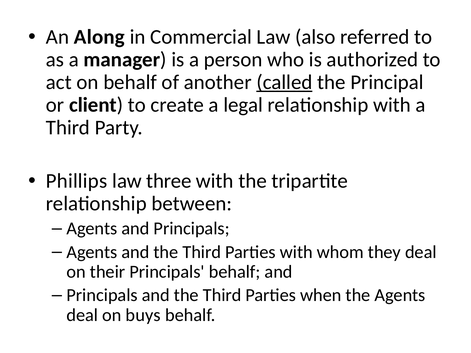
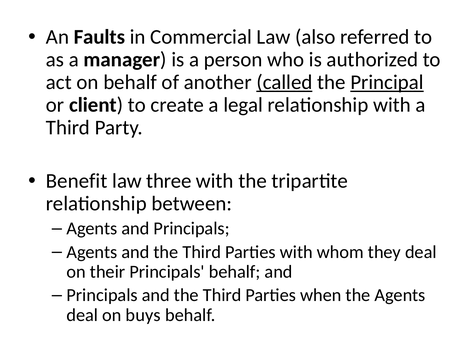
Along: Along -> Faults (99, 37)
Principal underline: none -> present (387, 82)
Phillips: Phillips -> Benefit (77, 181)
